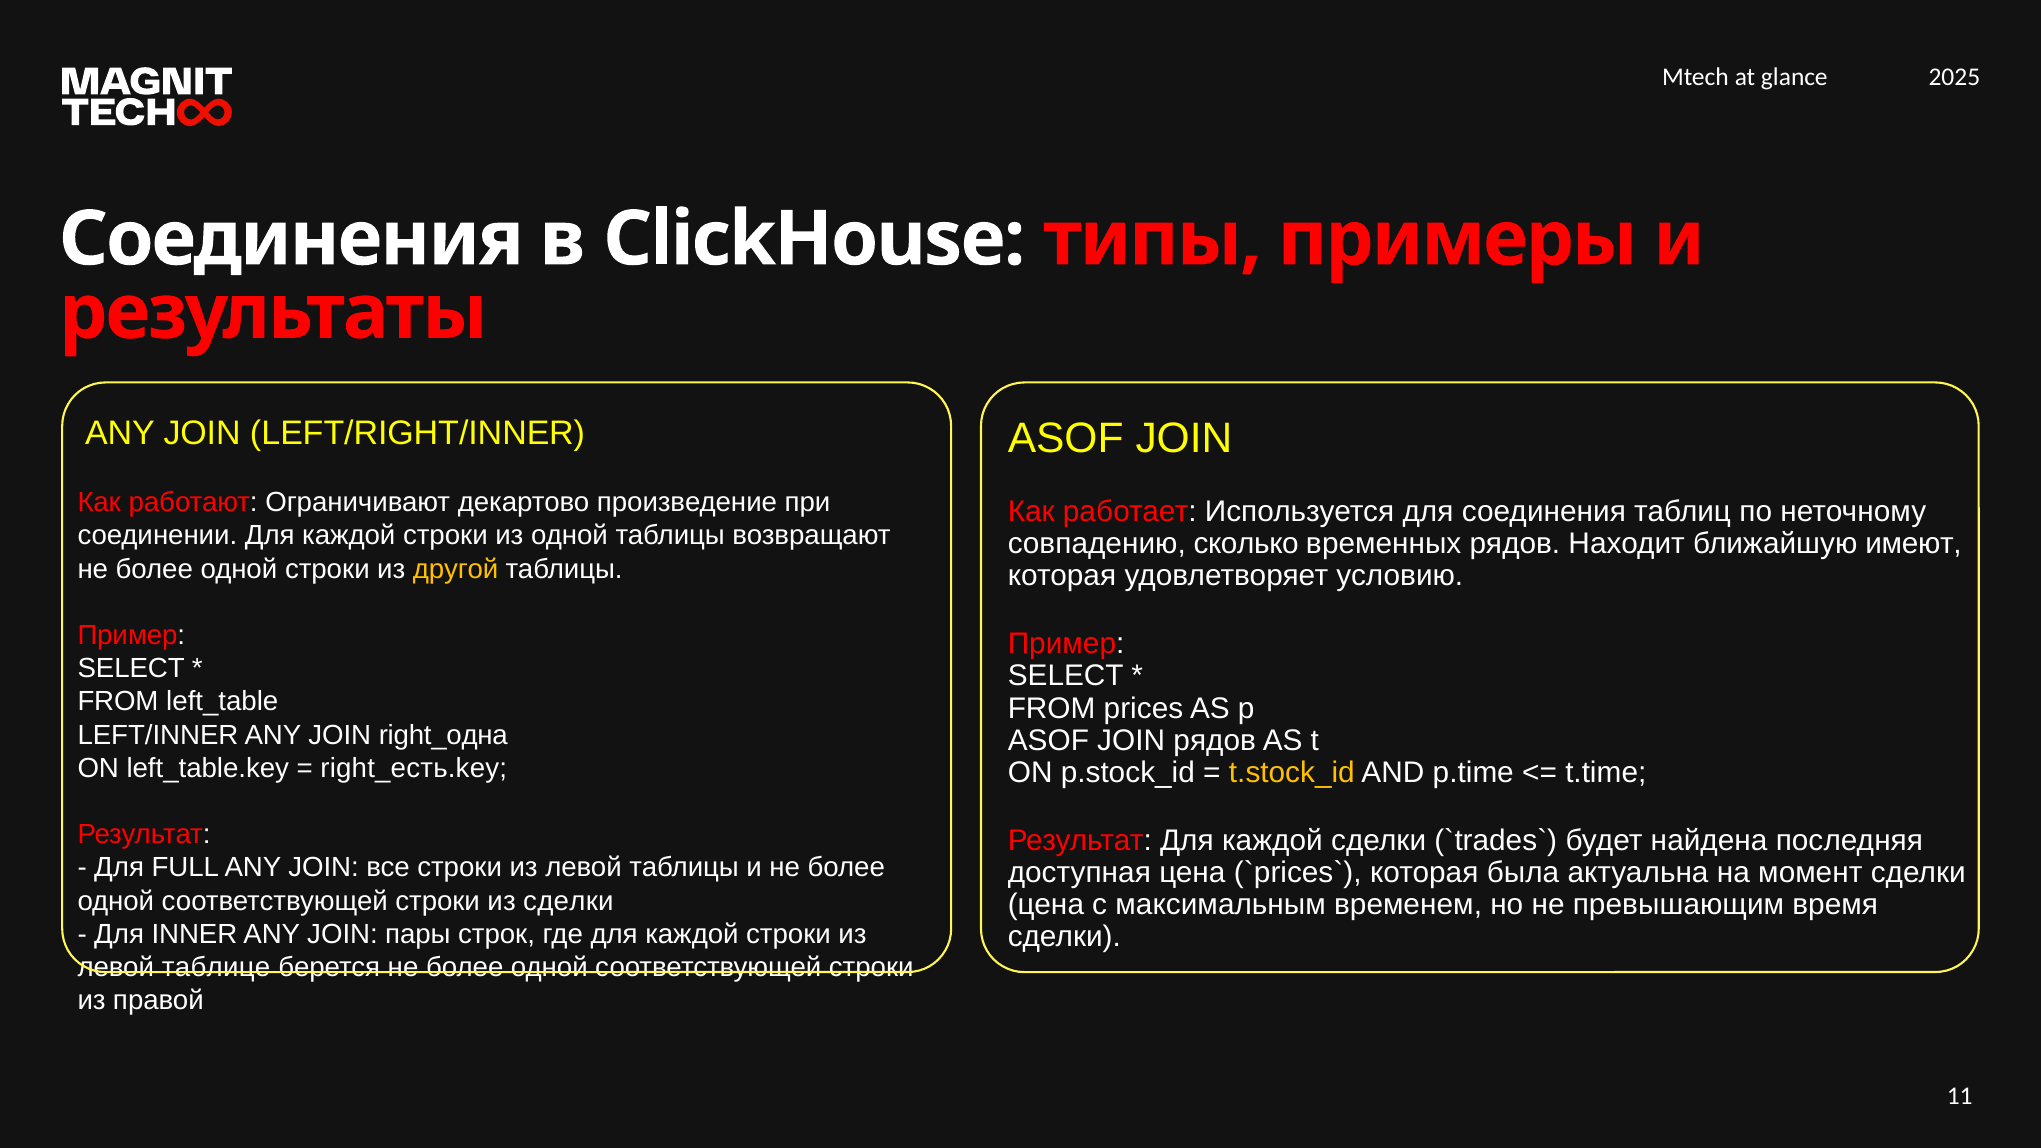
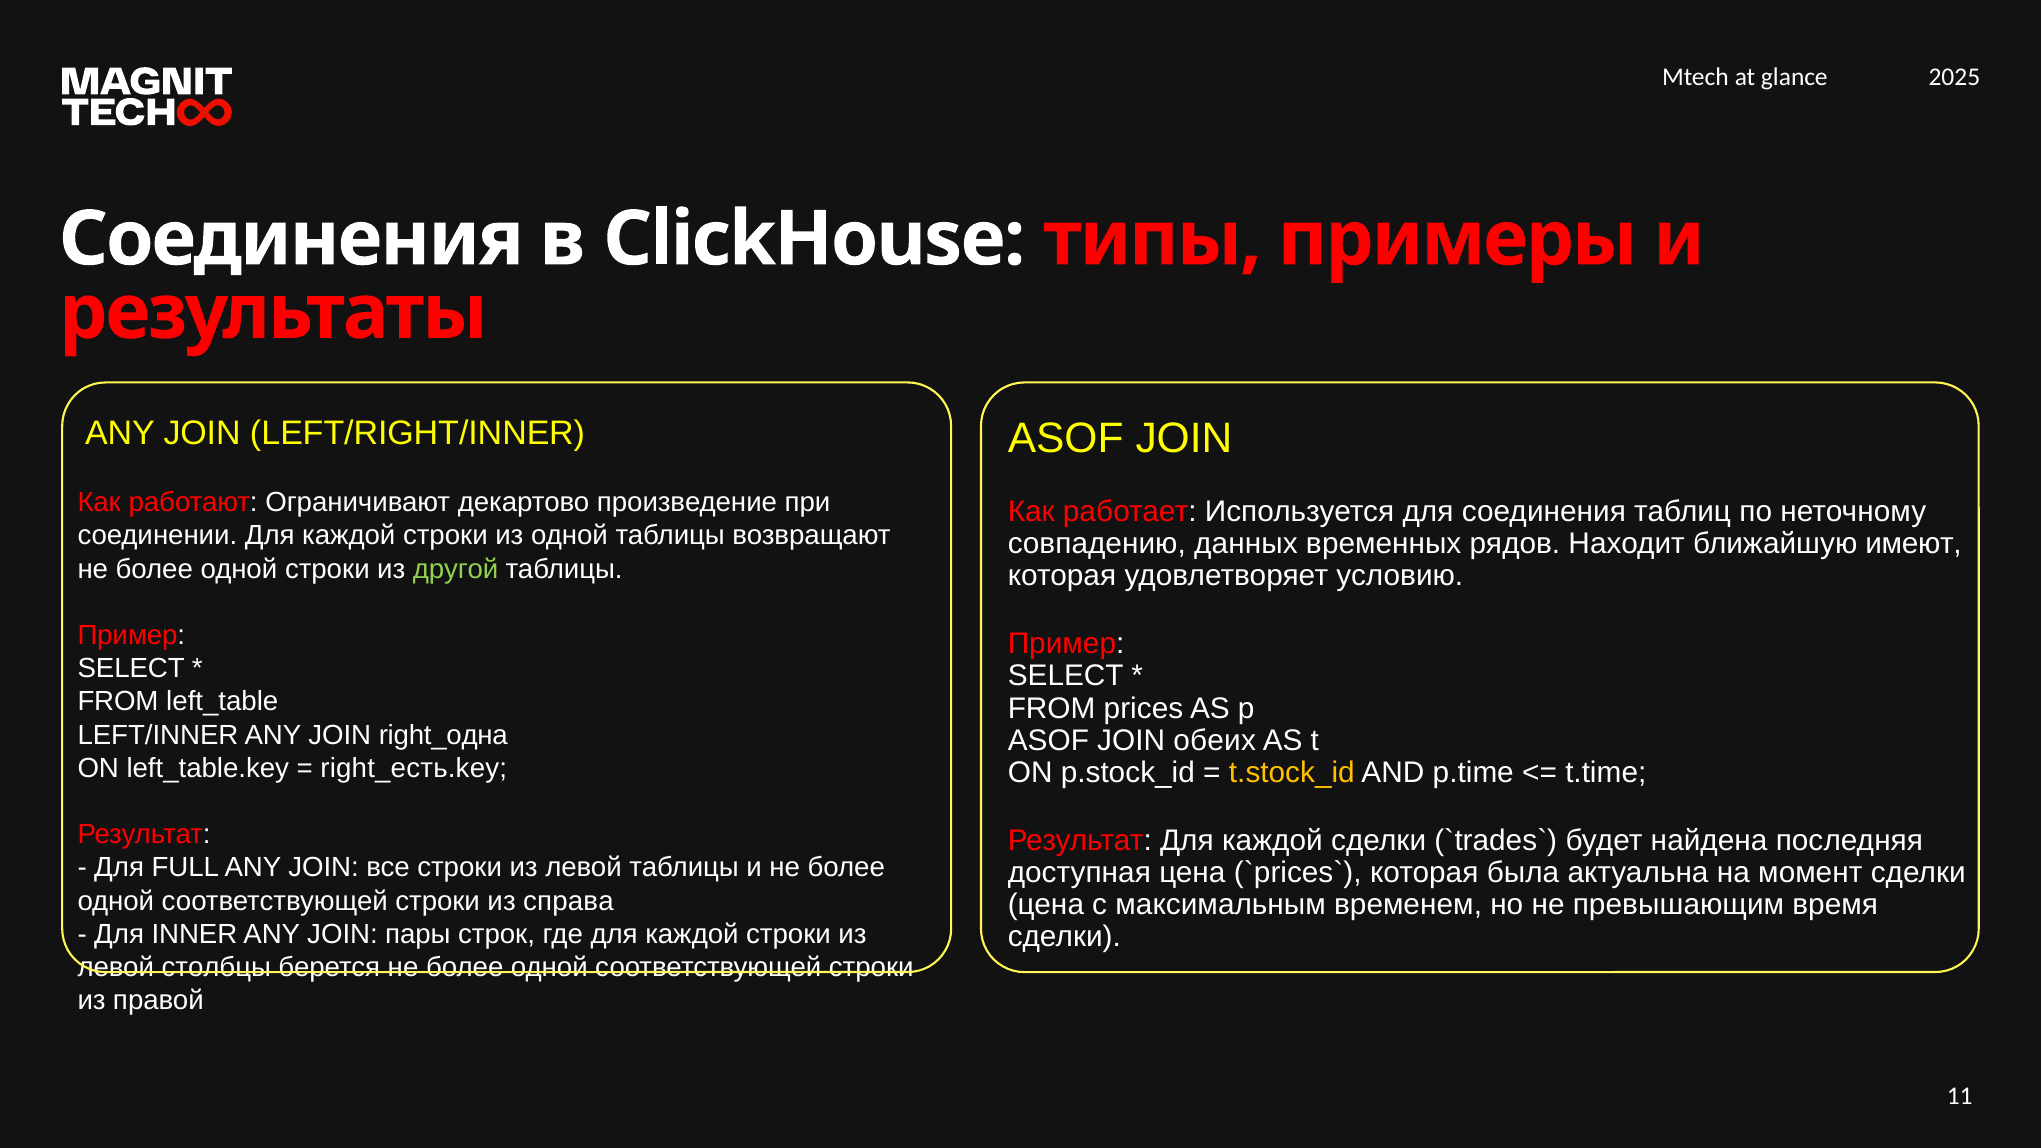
сколько: сколько -> данных (1246, 544)
другой colour: yellow -> light green (456, 569)
JOIN рядов: рядов -> обеих (1215, 741)
из сделки: сделки -> справа (568, 901)
таблице: таблице -> столбцы (216, 968)
